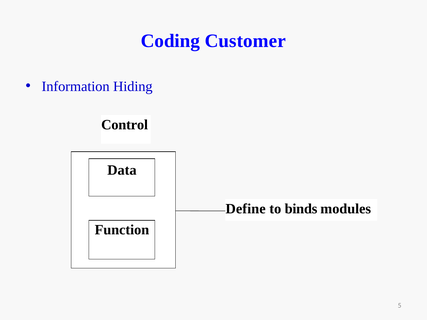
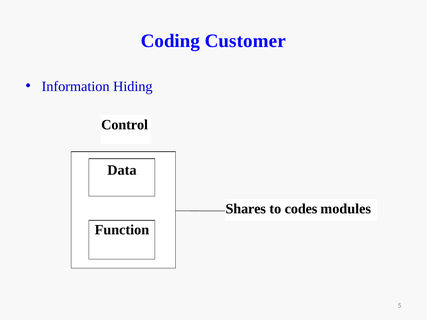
Define: Define -> Shares (246, 209)
binds: binds -> codes (301, 209)
